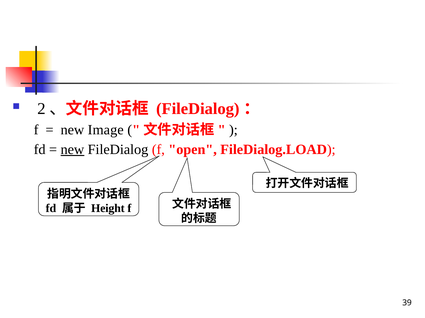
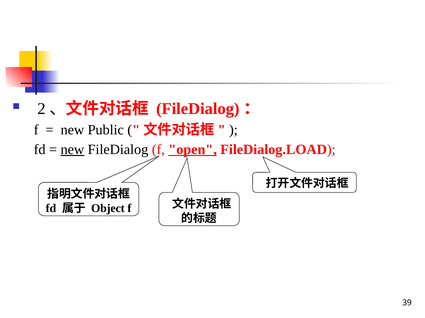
Image: Image -> Public (106, 130)
open underline: none -> present (193, 150)
Height: Height -> Object (108, 209)
